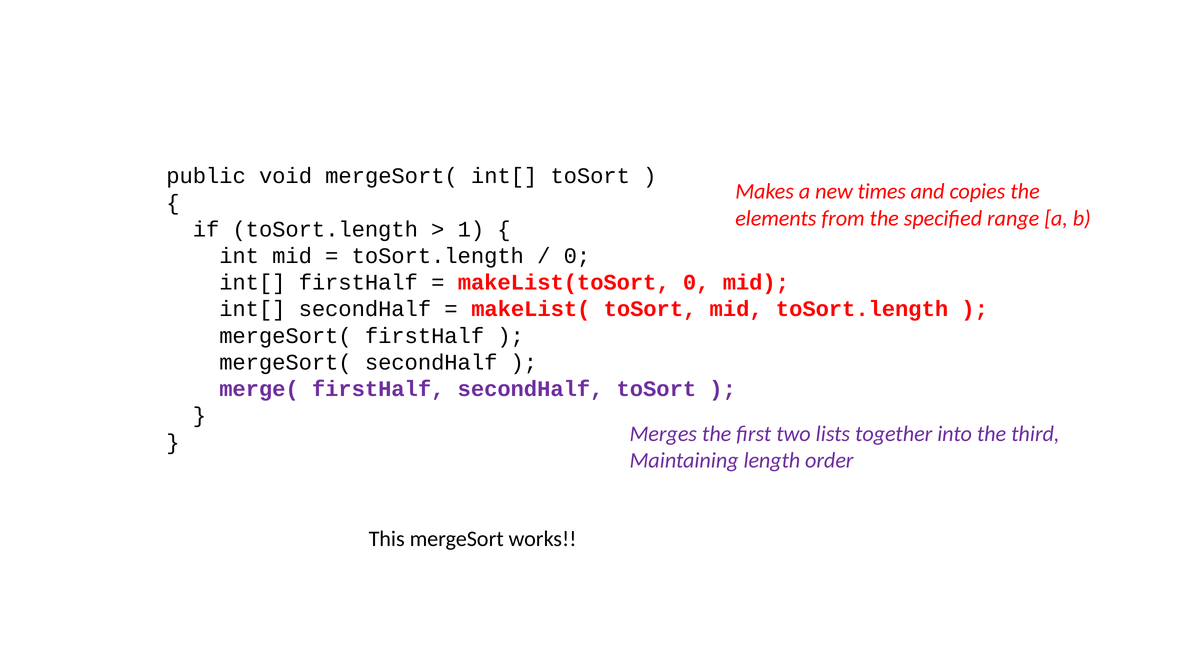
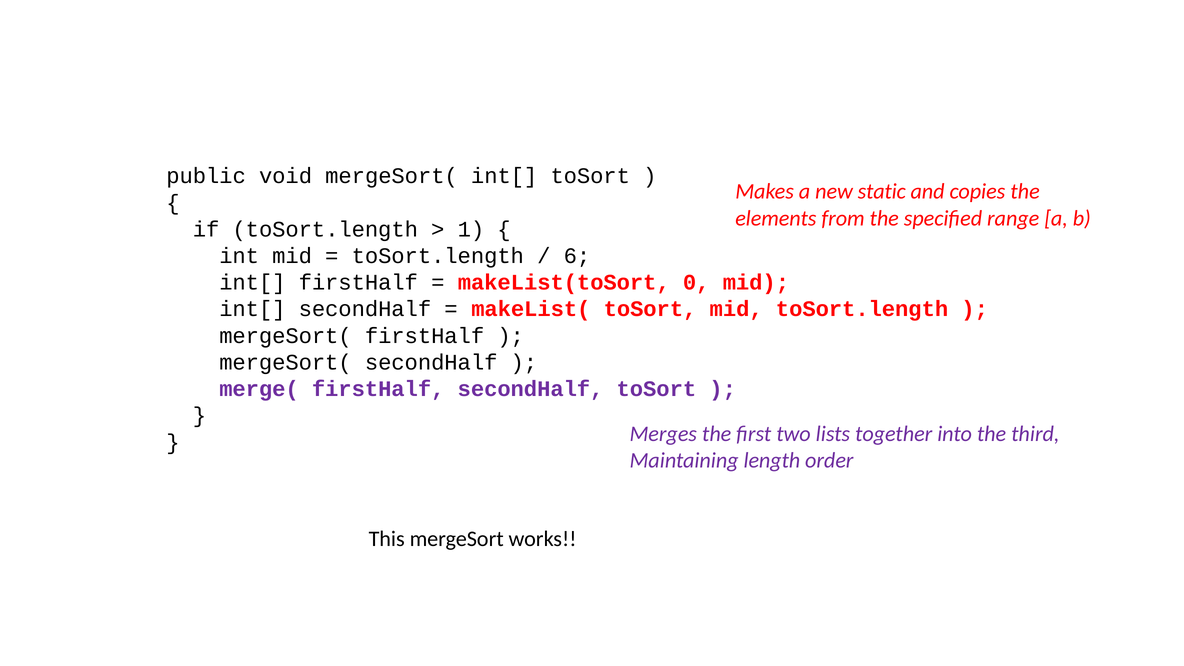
times: times -> static (882, 192)
0: 0 -> 6 (577, 256)
